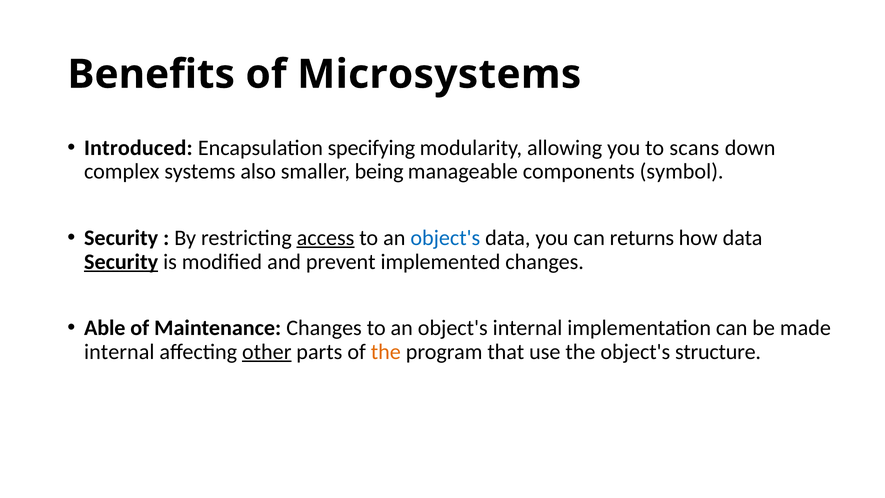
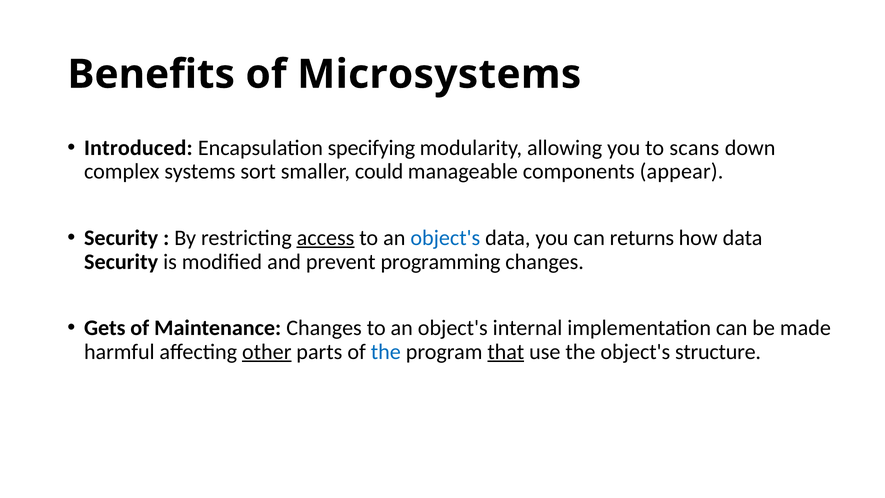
also: also -> sort (258, 172)
being: being -> could (379, 172)
symbol: symbol -> appear (682, 172)
Security underline: present -> none (121, 262)
implemented: implemented -> programming (441, 262)
Able: Able -> Gets (105, 328)
internal: internal -> harmful (119, 352)
the colour: orange -> blue (386, 352)
that underline: none -> present (506, 352)
